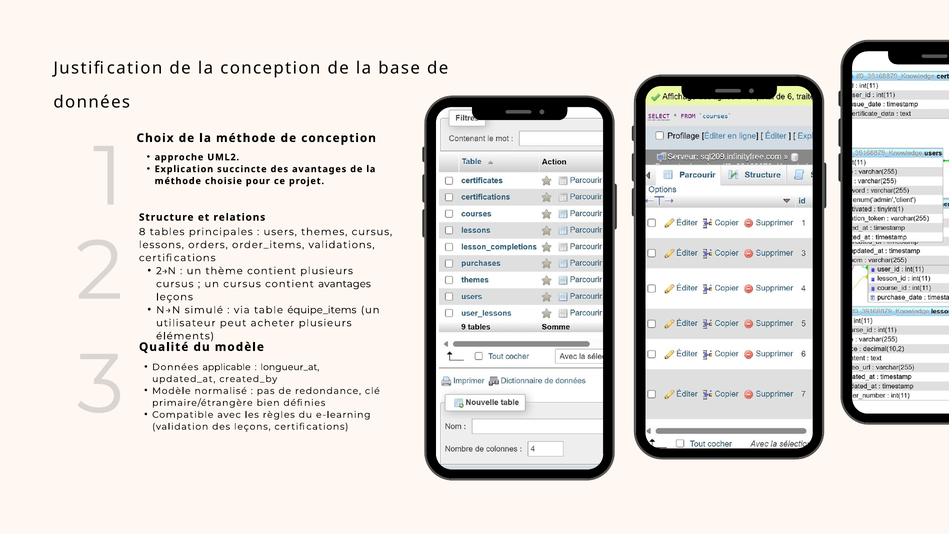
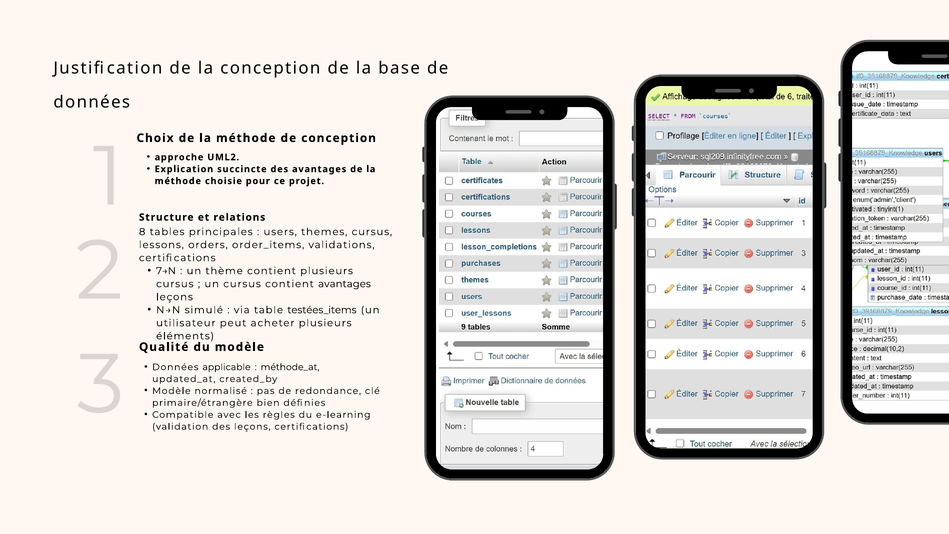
2→N: 2→N -> 7→N (166, 271)
équipe_items: équipe_items -> testées_items (322, 310)
longueur_at: longueur_at -> méthode_at (290, 367)
